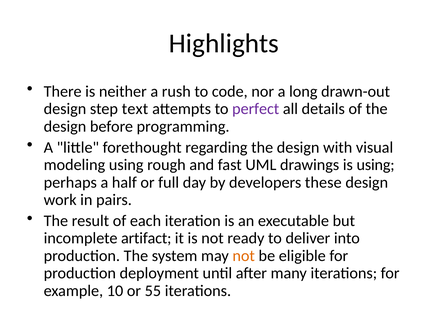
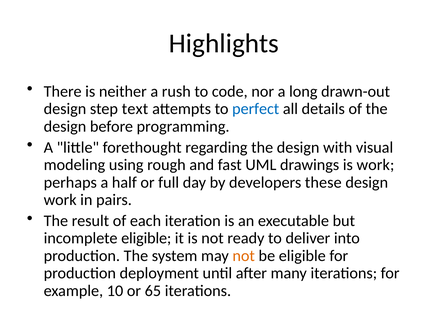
perfect colour: purple -> blue (256, 109)
is using: using -> work (375, 165)
incomplete artifact: artifact -> eligible (146, 238)
55: 55 -> 65 (153, 291)
